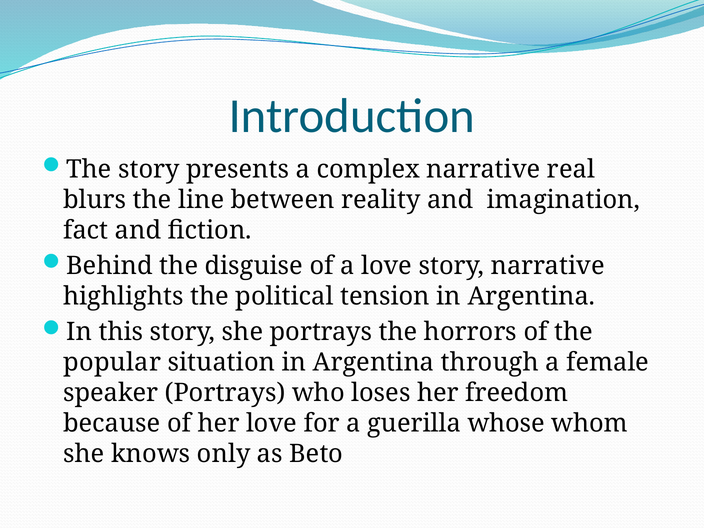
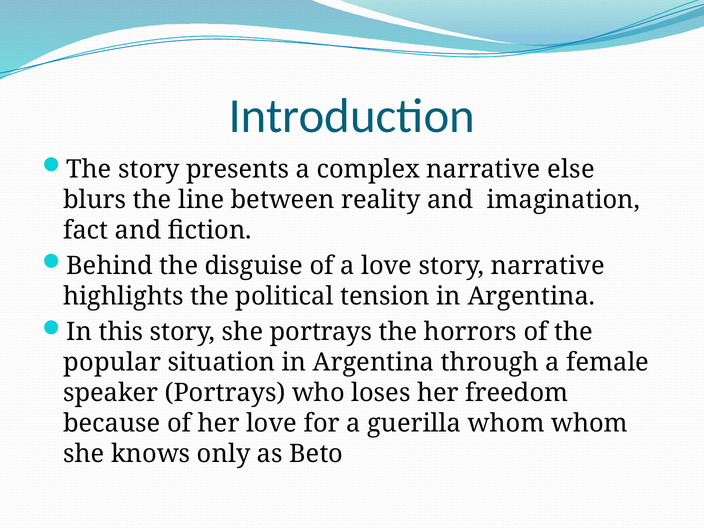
real: real -> else (571, 169)
guerilla whose: whose -> whom (506, 424)
